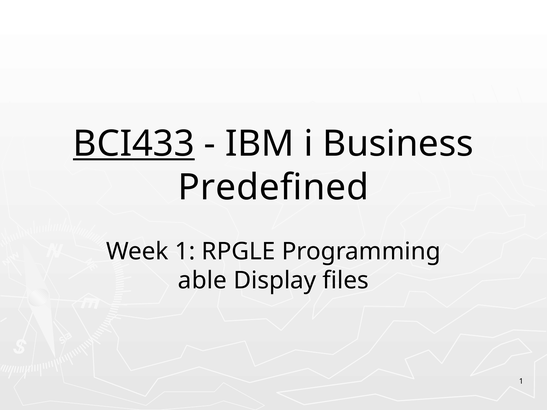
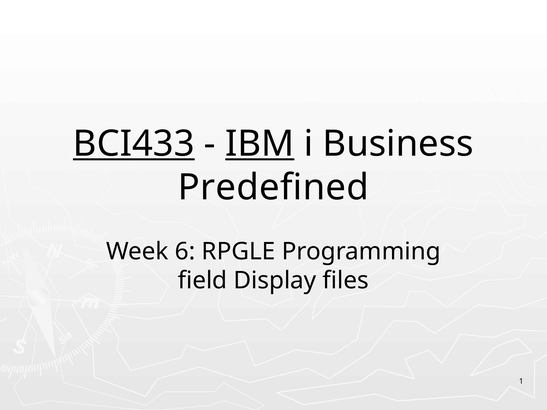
IBM underline: none -> present (260, 144)
Week 1: 1 -> 6 (185, 251)
able: able -> field (203, 281)
